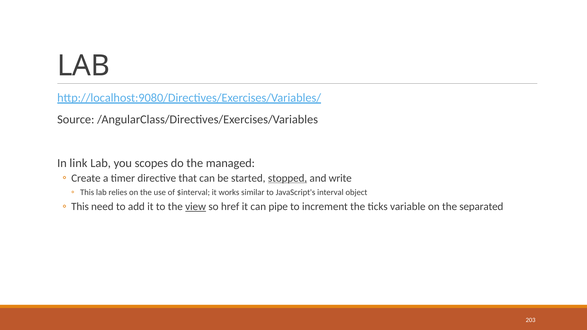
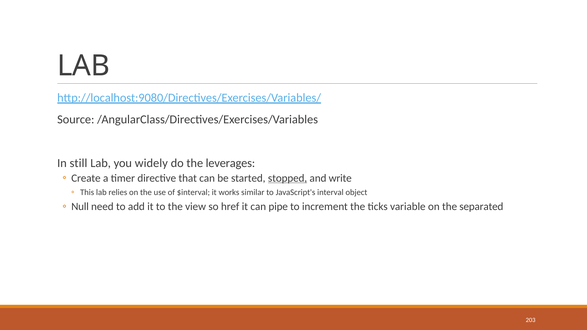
link: link -> still (78, 163)
scopes: scopes -> widely (151, 163)
managed: managed -> leverages (230, 163)
This: This -> Null (80, 207)
view underline: present -> none (196, 207)
